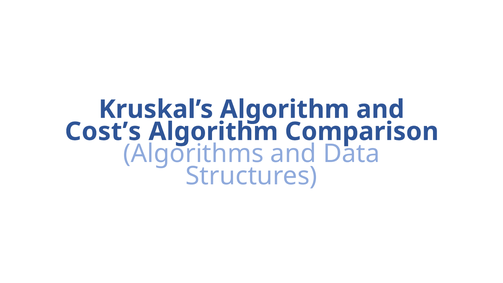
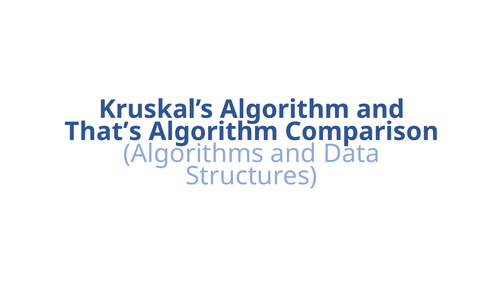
Cost’s: Cost’s -> That’s (103, 132)
